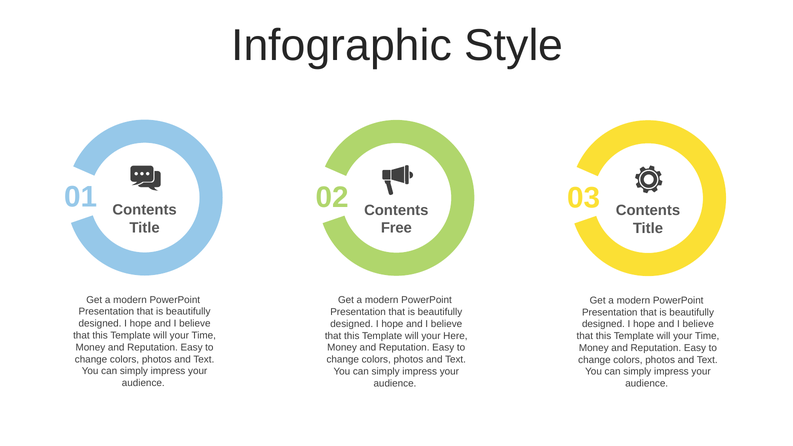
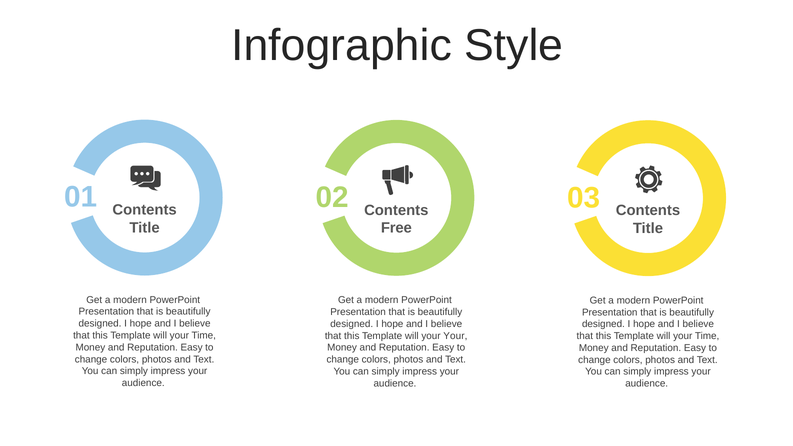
your Here: Here -> Your (455, 336)
